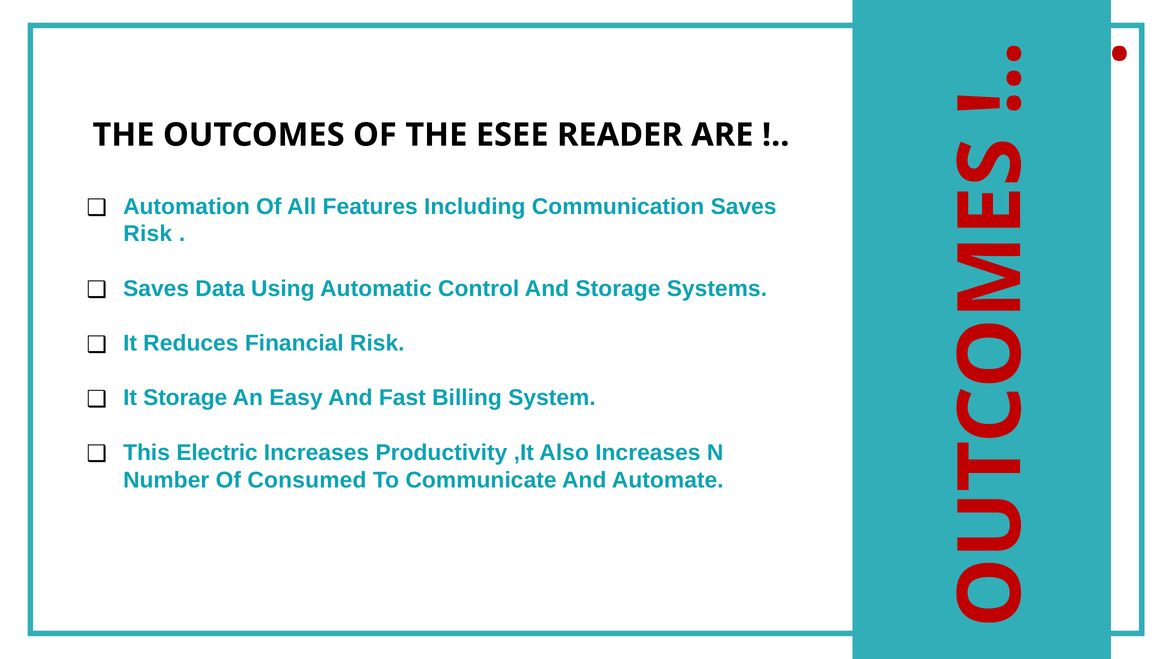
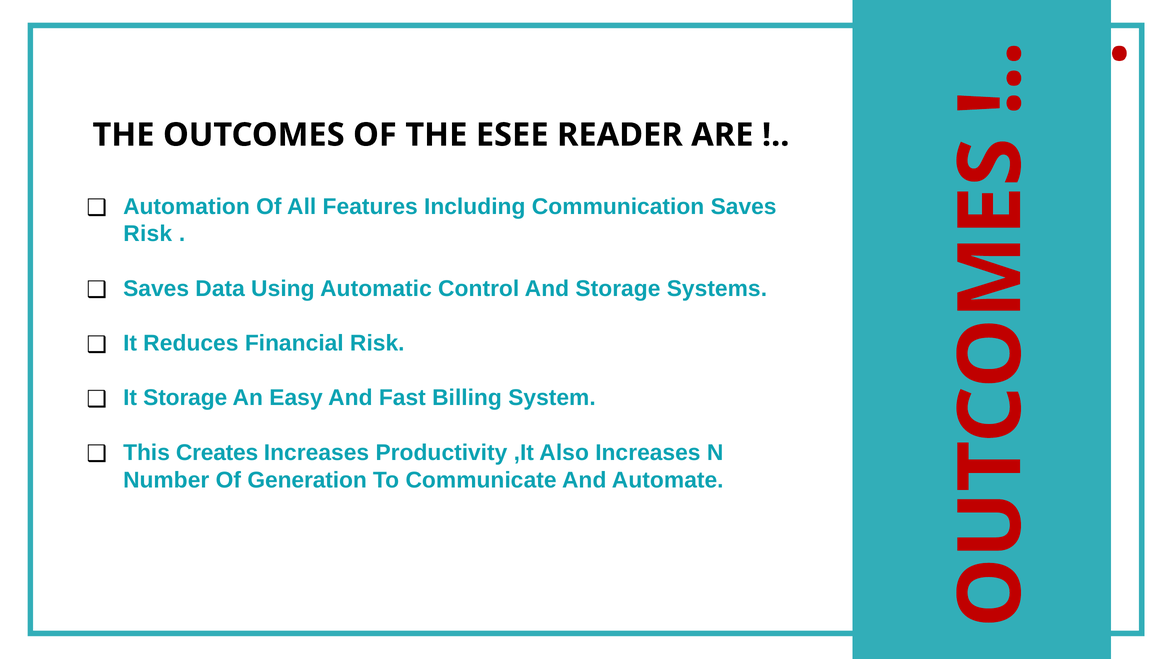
Electric: Electric -> Creates (217, 453)
Consumed: Consumed -> Generation (307, 480)
